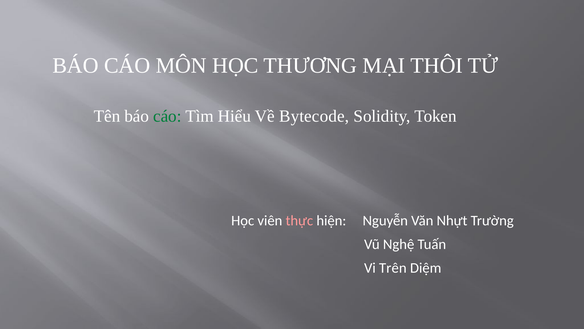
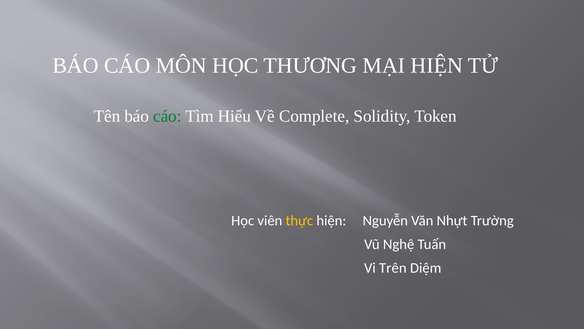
MẠI THÔI: THÔI -> HIỆN (437, 66)
Bytecode: Bytecode -> Complete (314, 116)
thực colour: pink -> yellow (299, 220)
